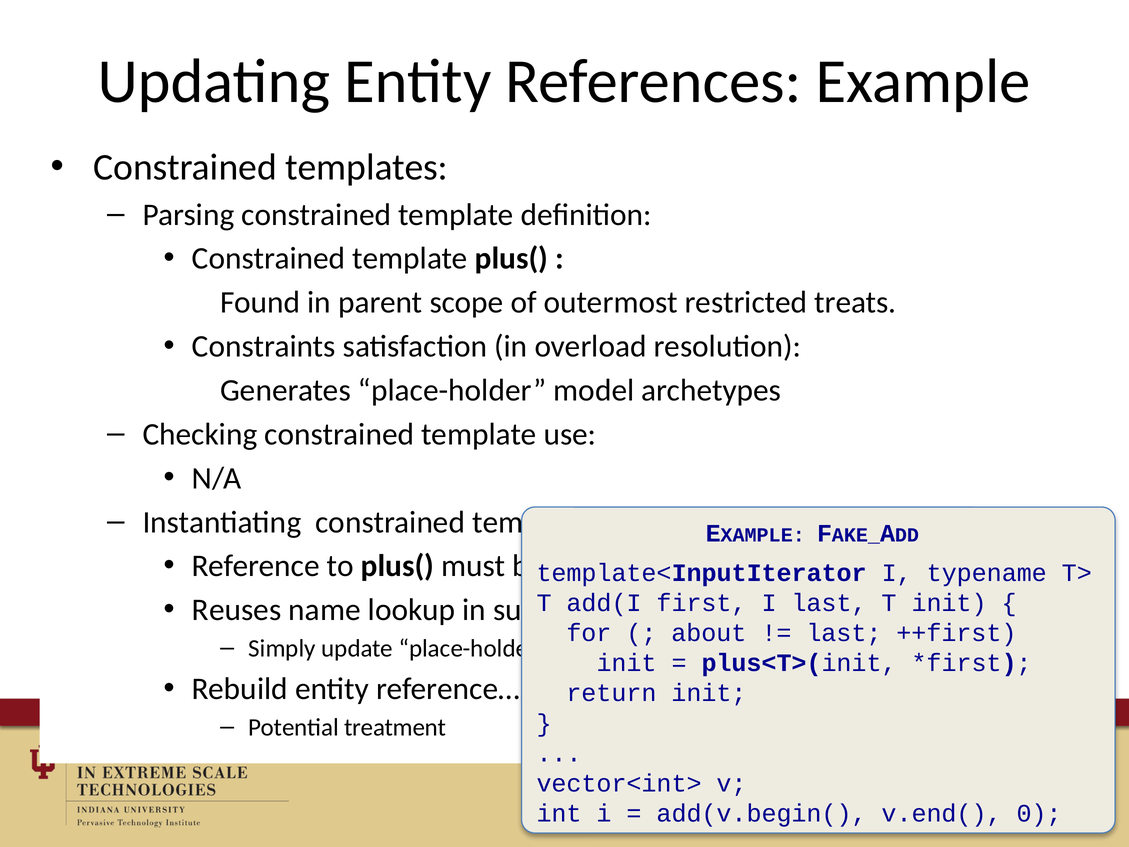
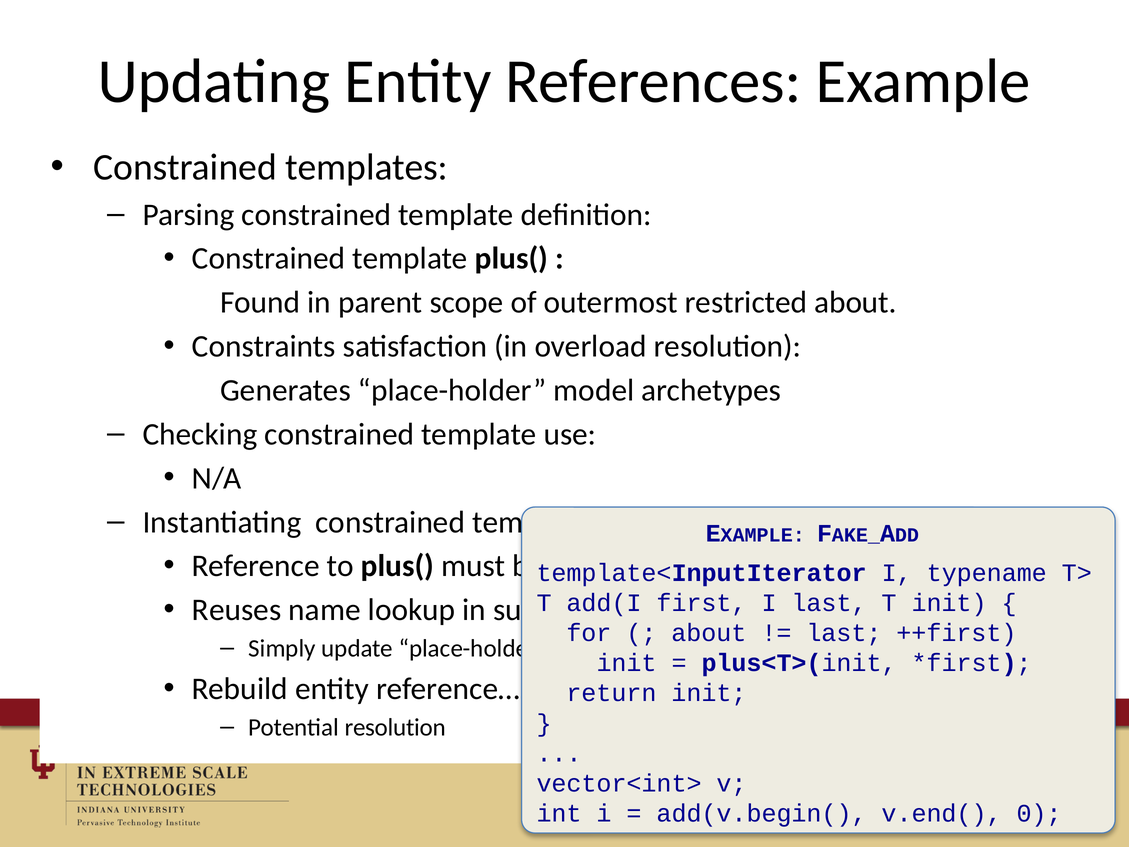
restricted treats: treats -> about (855, 302)
Potential treatment: treatment -> resolution (395, 727)
